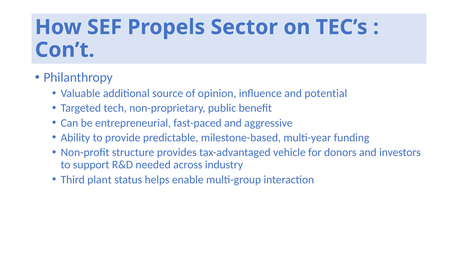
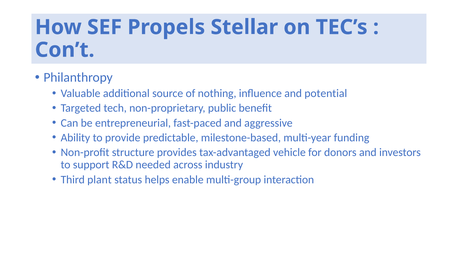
Sector: Sector -> Stellar (244, 27)
opinion: opinion -> nothing (217, 93)
